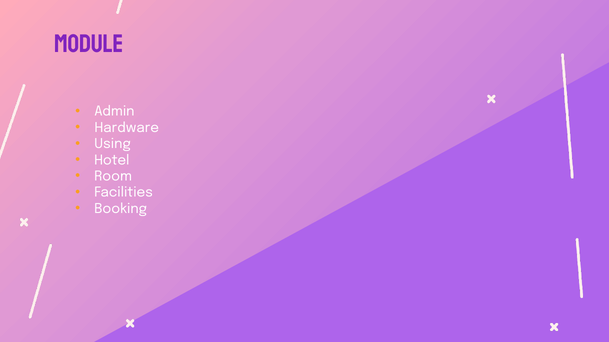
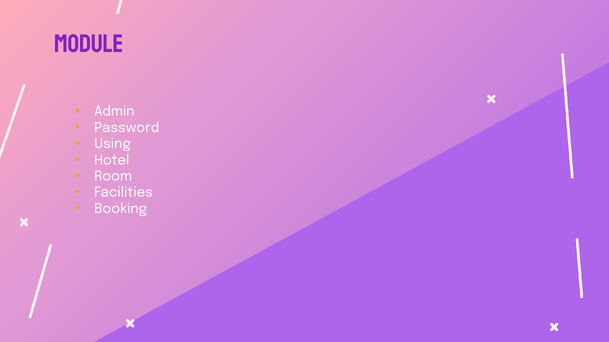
Hardware: Hardware -> Password (127, 128)
